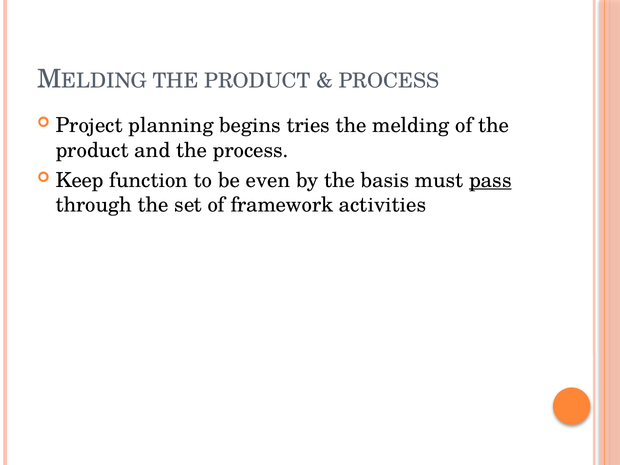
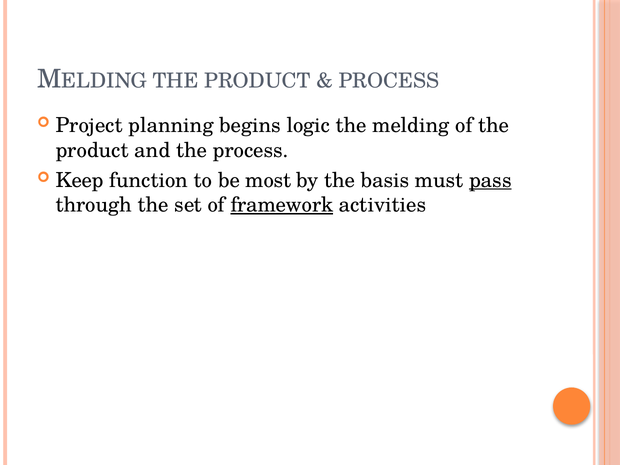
tries: tries -> logic (308, 125)
even: even -> most (268, 180)
framework underline: none -> present (282, 205)
